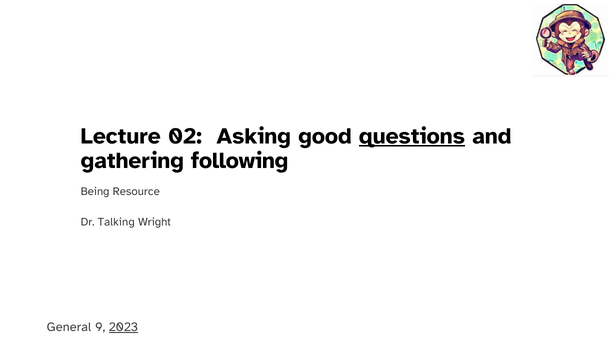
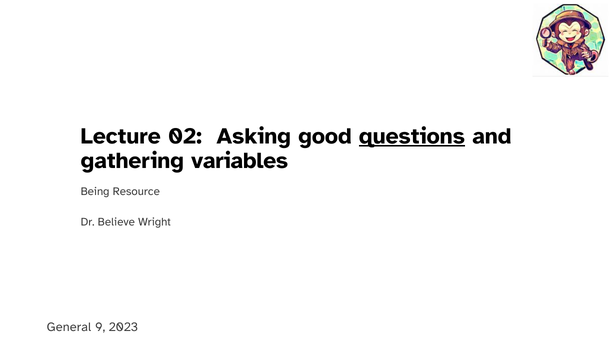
following: following -> variables (240, 161)
Talking: Talking -> Believe (116, 222)
2023 underline: present -> none (123, 328)
